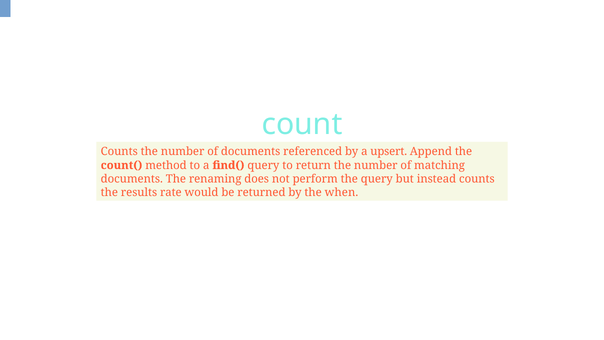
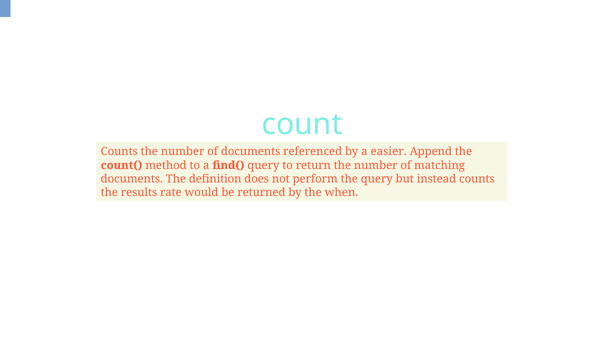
upsert: upsert -> easier (389, 152)
renaming: renaming -> definition (215, 179)
